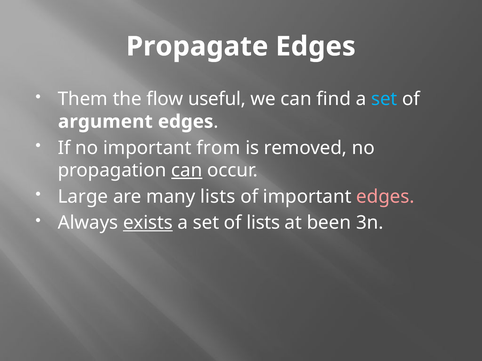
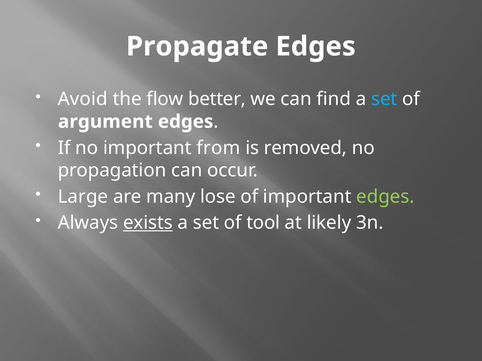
Them: Them -> Avoid (83, 99)
useful: useful -> better (217, 99)
can underline: present -> none (187, 171)
many lists: lists -> lose (218, 197)
edges colour: pink -> light green (385, 197)
of lists: lists -> tool (263, 223)
been: been -> likely (329, 223)
